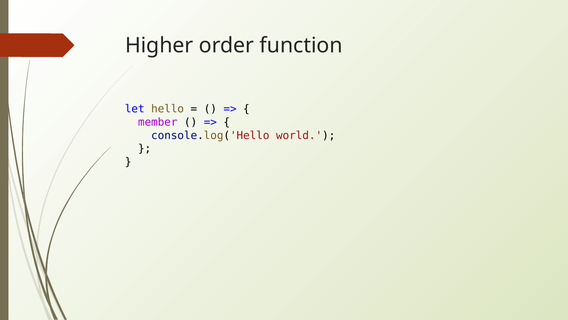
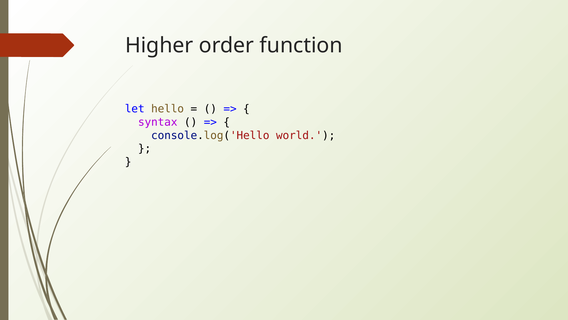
member: member -> syntax (158, 122)
